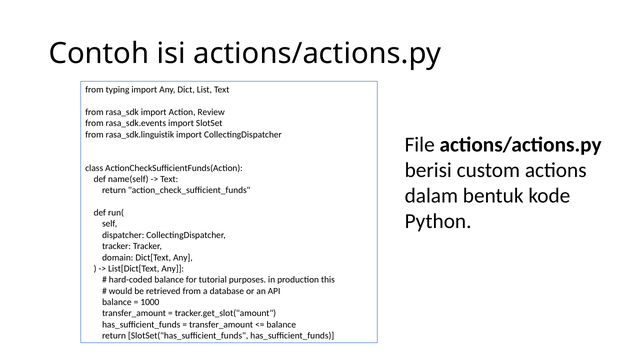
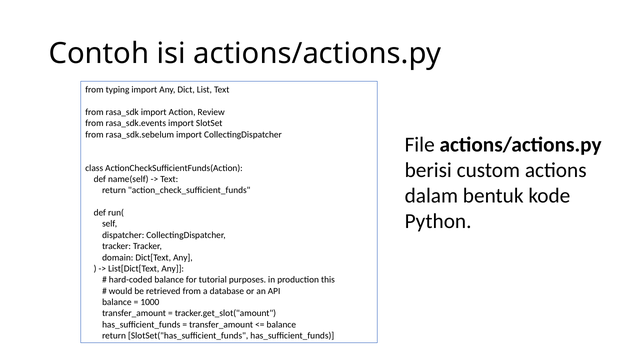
rasa_sdk.linguistik: rasa_sdk.linguistik -> rasa_sdk.sebelum (140, 134)
